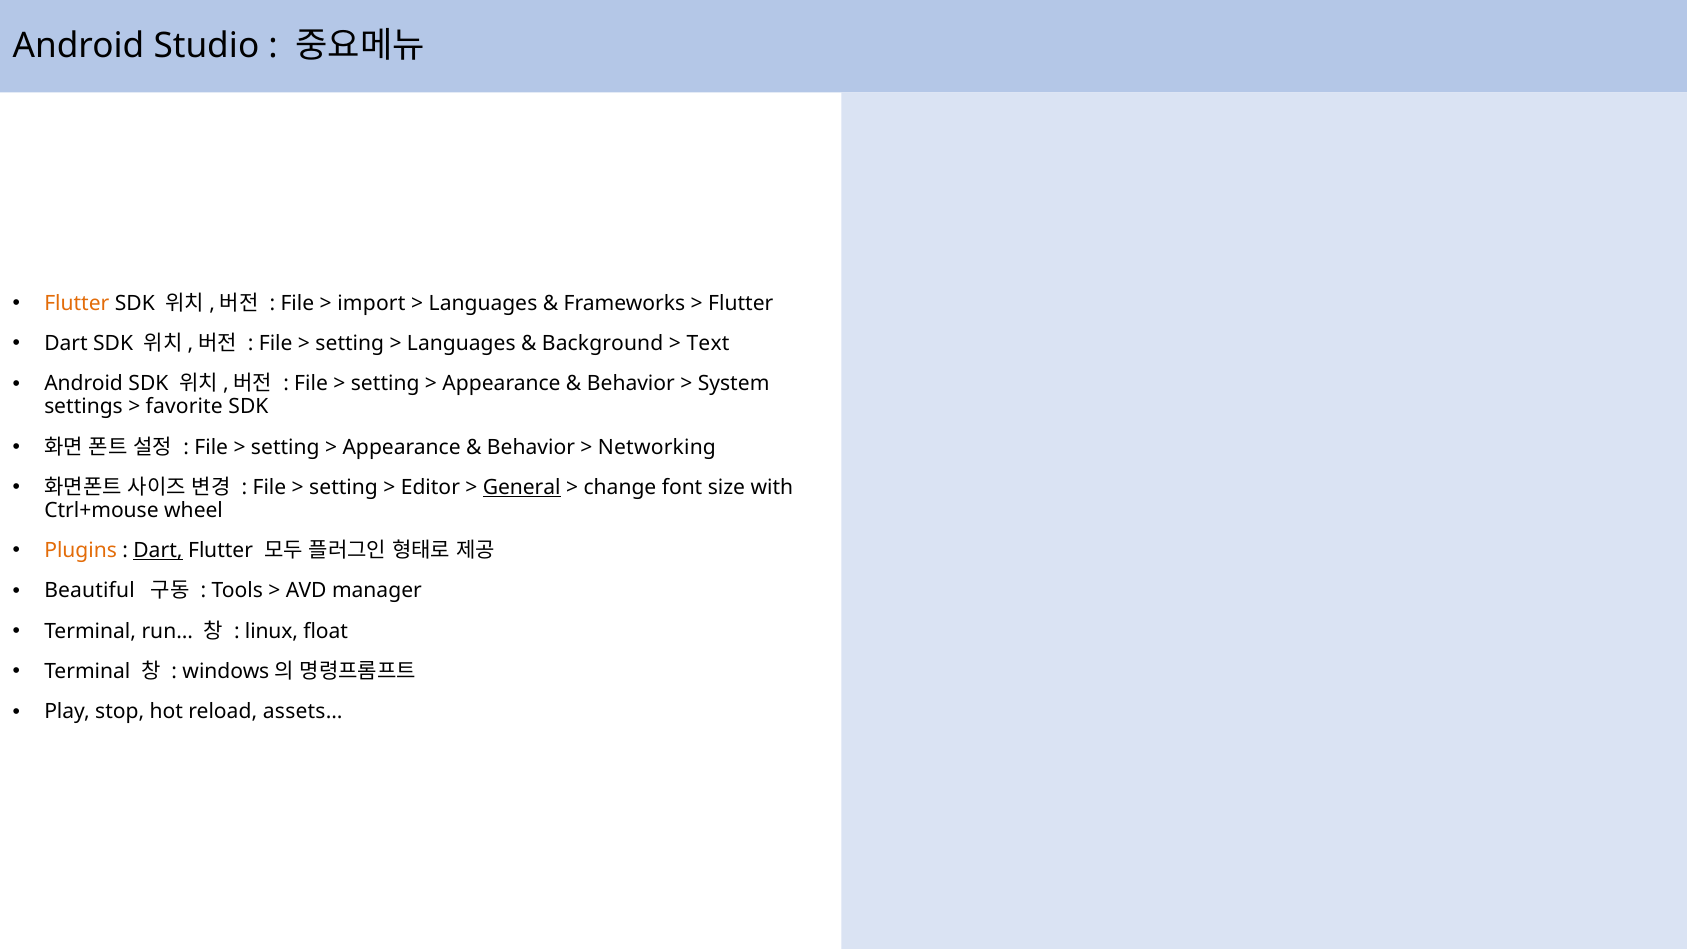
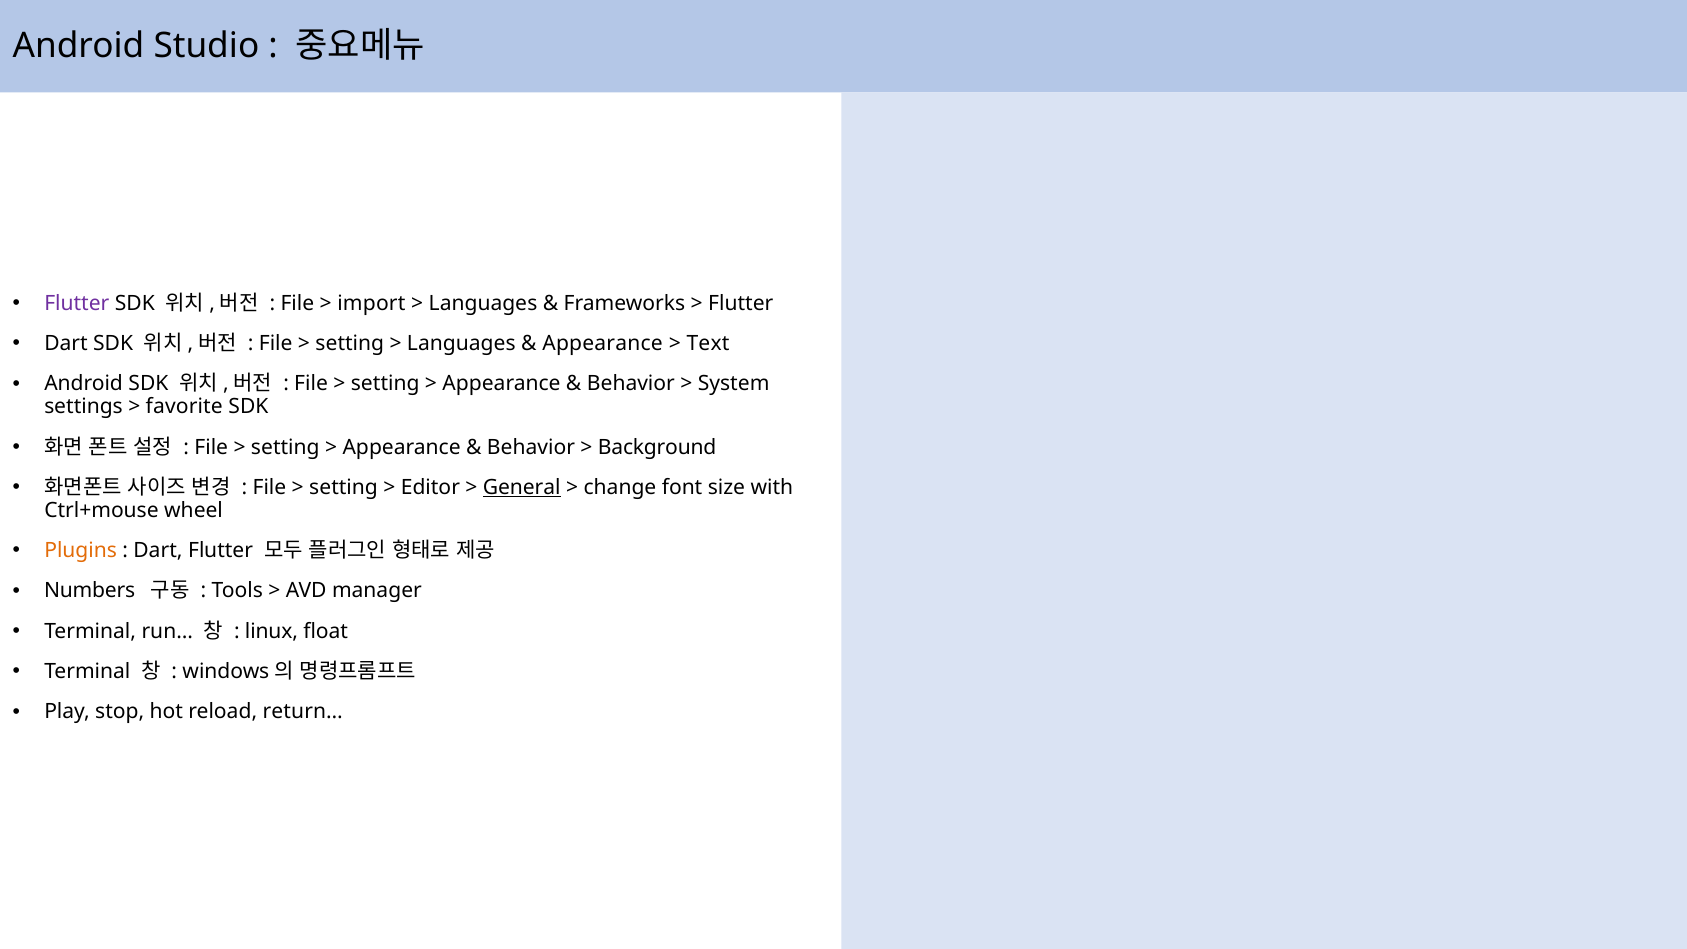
Flutter colour: orange -> purple (77, 303)
Background: Background -> Appearance (603, 344)
Networking: Networking -> Background (657, 447)
Dart underline: present -> none (158, 551)
Beautiful: Beautiful -> Numbers (90, 591)
assets…: assets… -> return… (303, 712)
